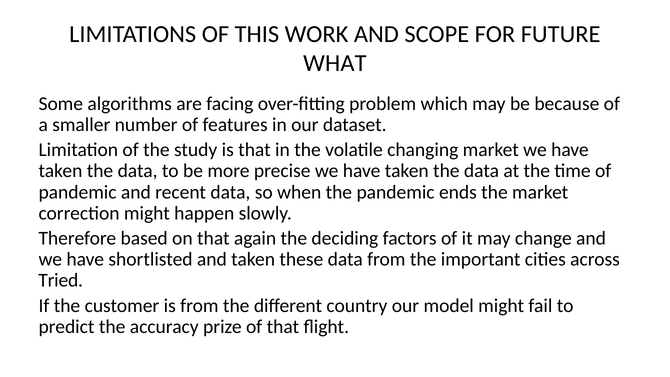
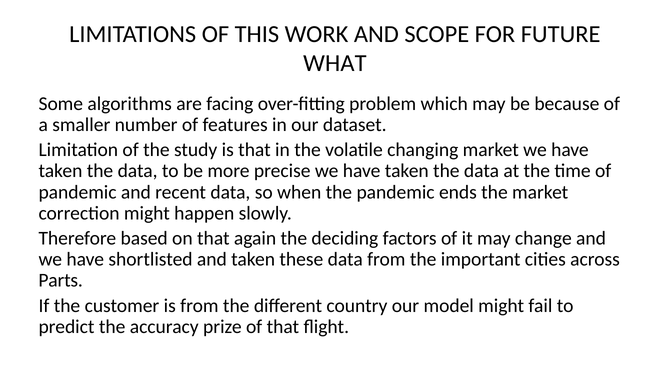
Tried: Tried -> Parts (61, 281)
